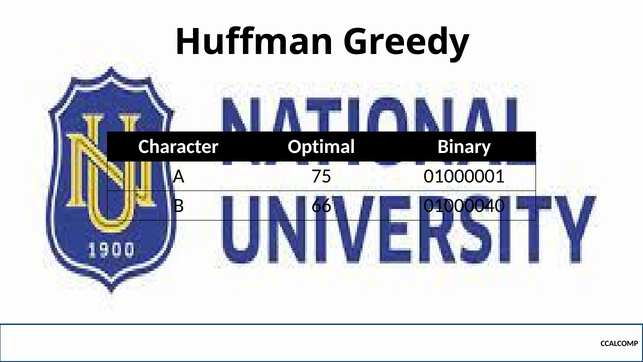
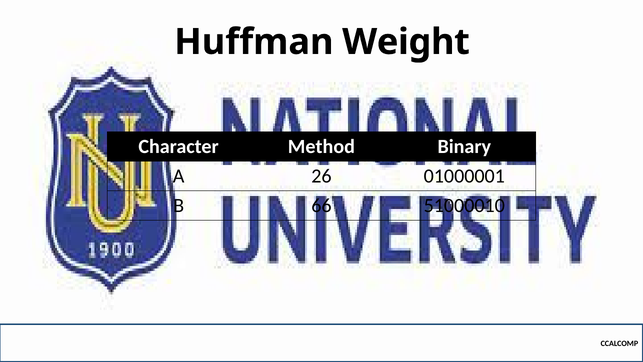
Greedy: Greedy -> Weight (406, 42)
Optimal: Optimal -> Method (321, 147)
75: 75 -> 26 (321, 176)
01000040: 01000040 -> 51000010 (464, 205)
